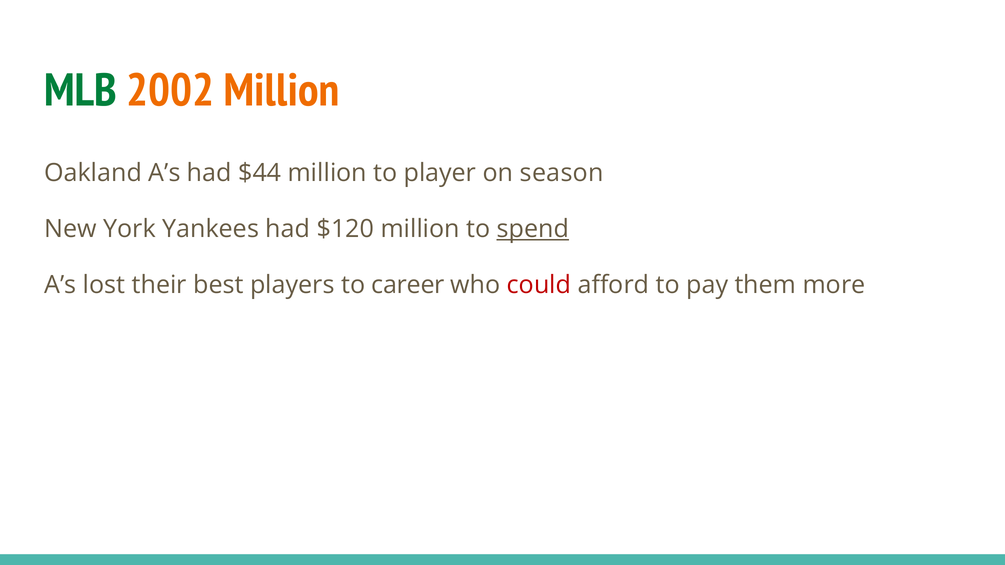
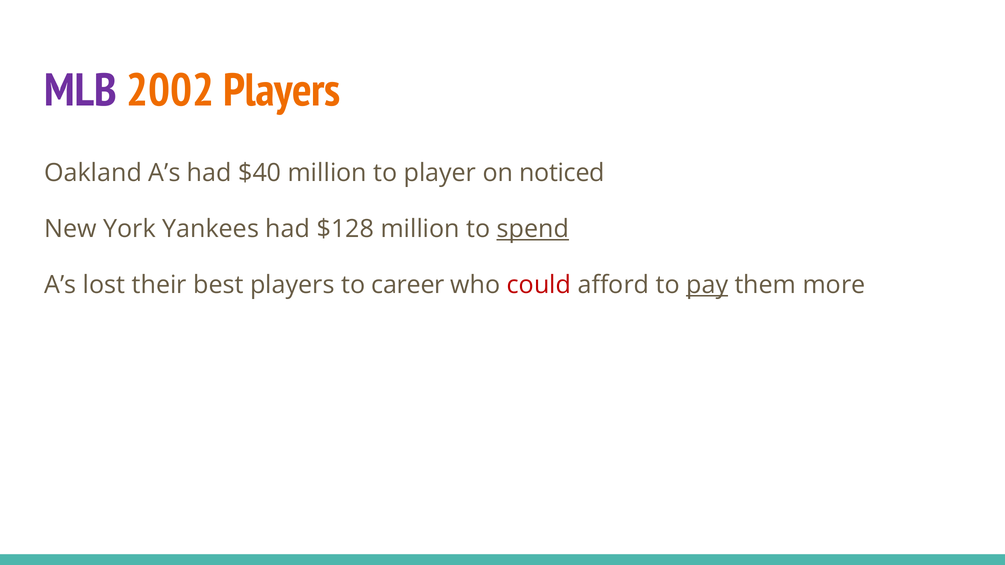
MLB colour: green -> purple (81, 91)
2002 Million: Million -> Players (282, 91)
$44: $44 -> $40 (260, 173)
season: season -> noticed (562, 173)
$120: $120 -> $128 (345, 229)
pay underline: none -> present (707, 285)
